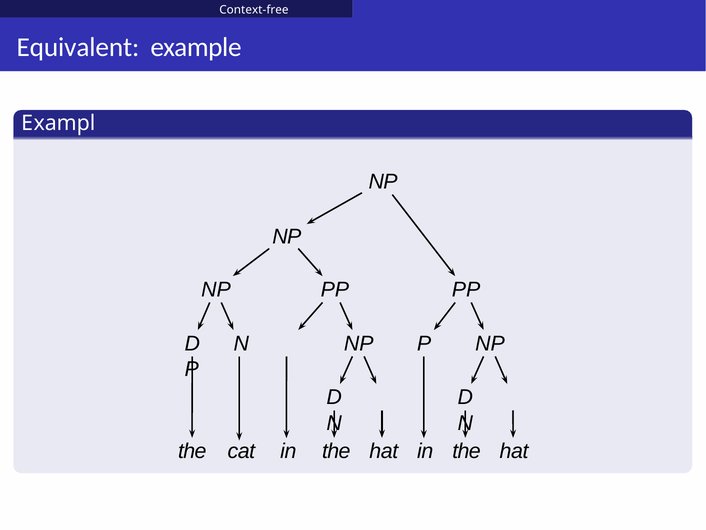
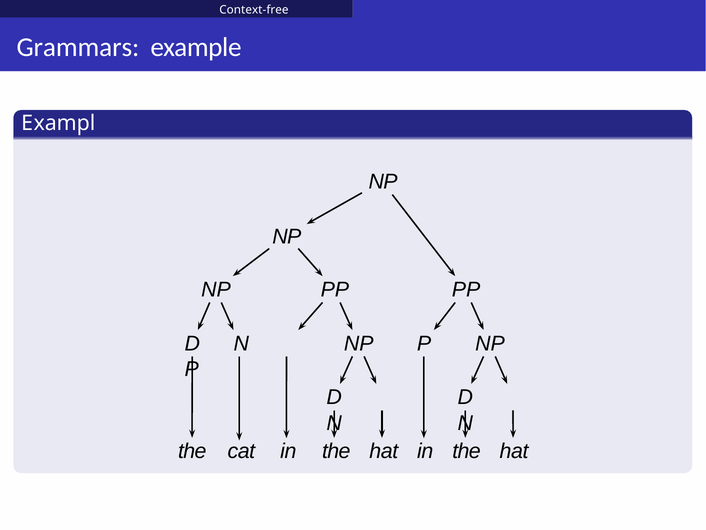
Equivalent: Equivalent -> Grammars (78, 47)
